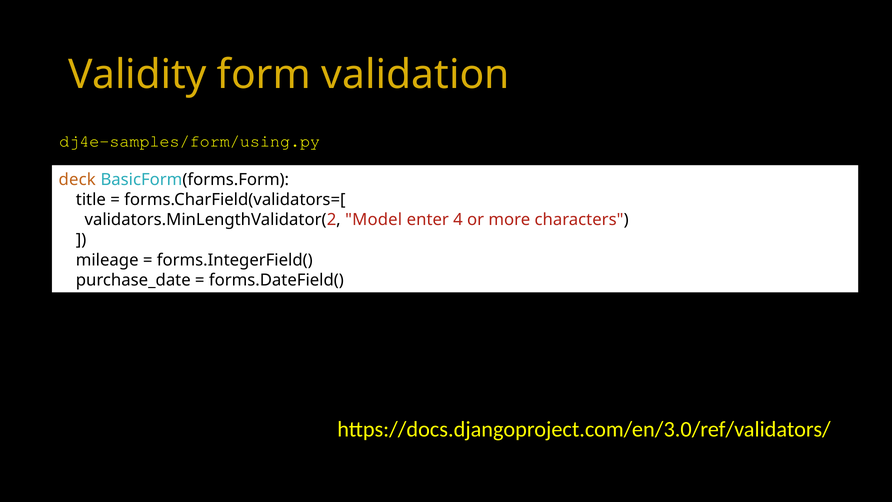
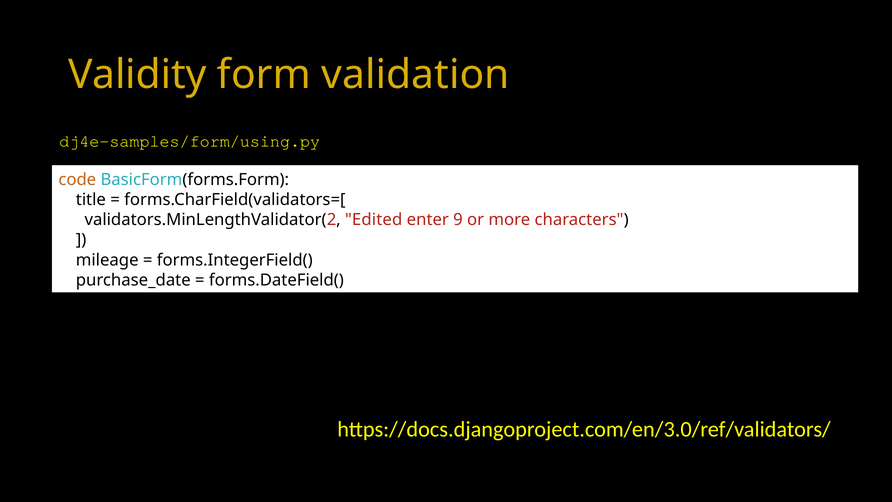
deck: deck -> code (77, 180)
Model: Model -> Edited (374, 220)
4: 4 -> 9 (458, 220)
